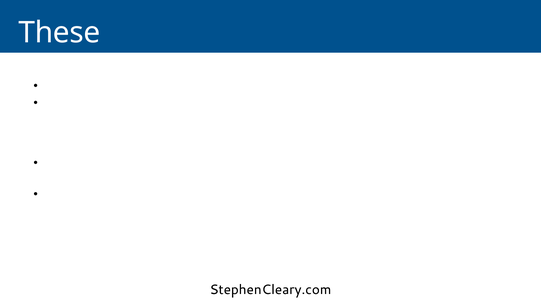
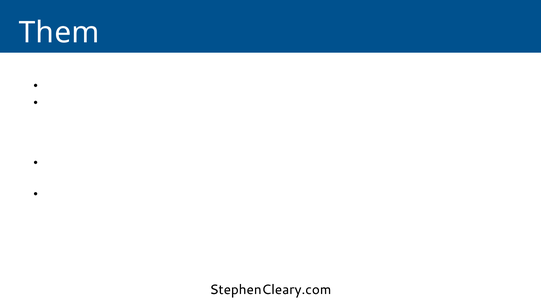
These: These -> Them (59, 33)
